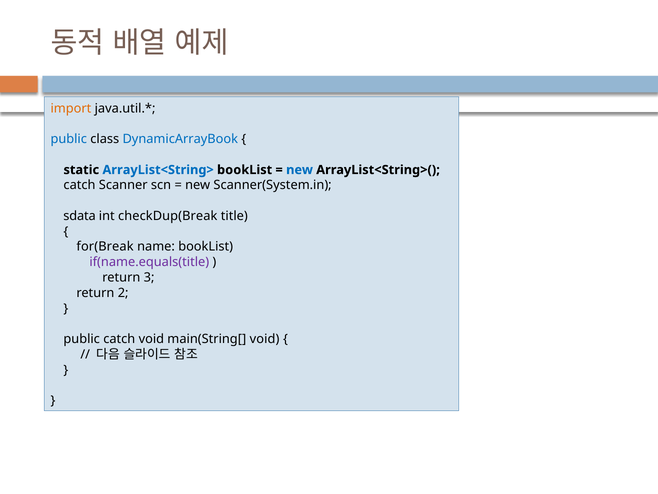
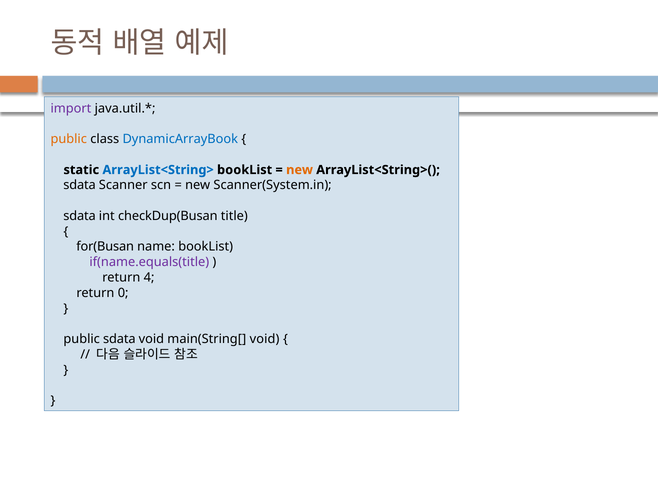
import colour: orange -> purple (71, 108)
public colour: blue -> orange (69, 139)
new colour: blue -> orange (300, 170)
catch: catch -> sdata (80, 185)
checkDup(Break: checkDup(Break -> checkDup(Busan (168, 216)
for(Break: for(Break -> for(Busan (105, 247)
3: 3 -> 4 (149, 277)
2: 2 -> 0 (123, 293)
public catch: catch -> sdata (119, 339)
